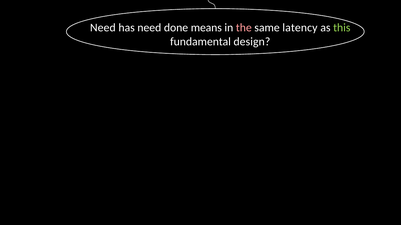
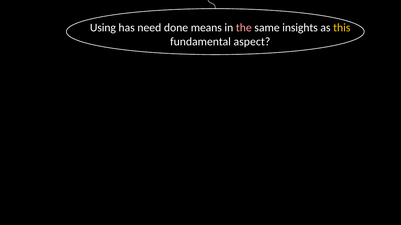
Need: Need -> Using (103, 28)
latency: latency -> insights (300, 28)
this colour: light green -> yellow (342, 28)
design: design -> aspect (252, 42)
